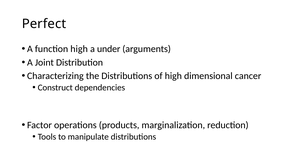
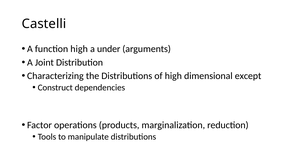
Perfect: Perfect -> Castelli (44, 24)
cancer: cancer -> except (248, 76)
